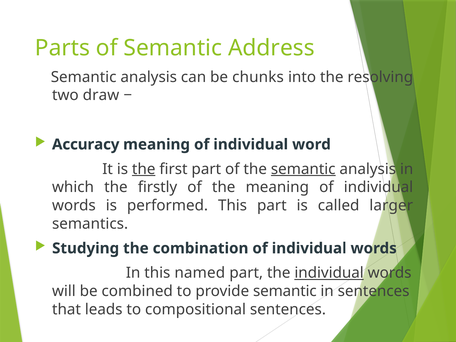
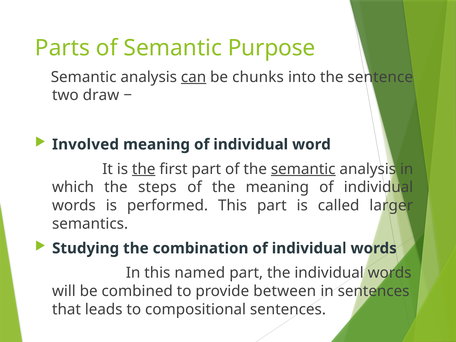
Address: Address -> Purpose (271, 48)
can underline: none -> present (194, 77)
resolving: resolving -> sentence (380, 77)
Accuracy: Accuracy -> Involved (86, 144)
firstly: firstly -> steps (157, 187)
individual underline: present -> none (329, 273)
provide semantic: semantic -> between (285, 291)
